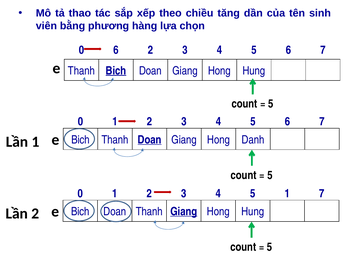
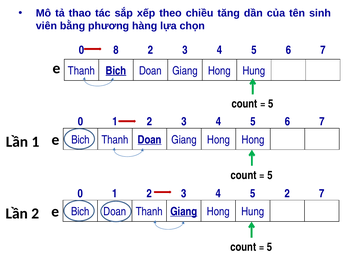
0 6: 6 -> 8 (116, 50)
Hong Danh: Danh -> Hong (253, 140)
5 1: 1 -> 2 (287, 194)
